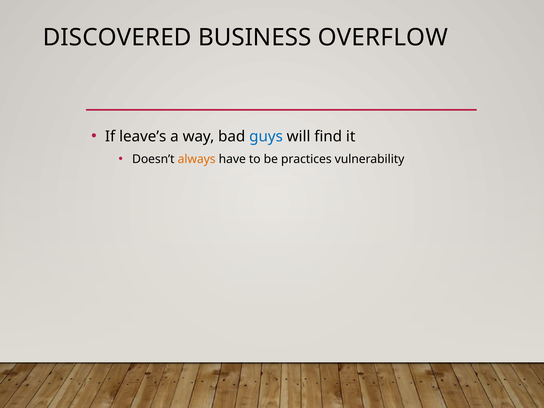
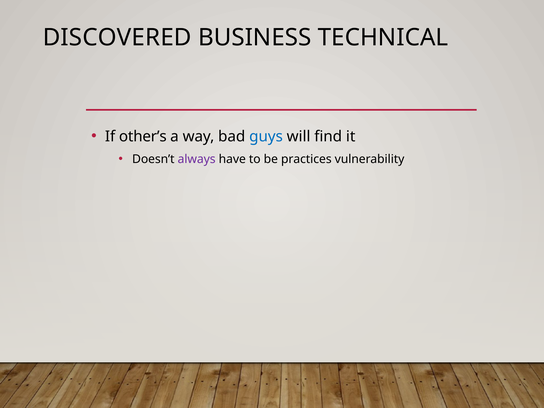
OVERFLOW: OVERFLOW -> TECHNICAL (383, 37)
leave’s: leave’s -> other’s (143, 136)
always colour: orange -> purple (197, 159)
